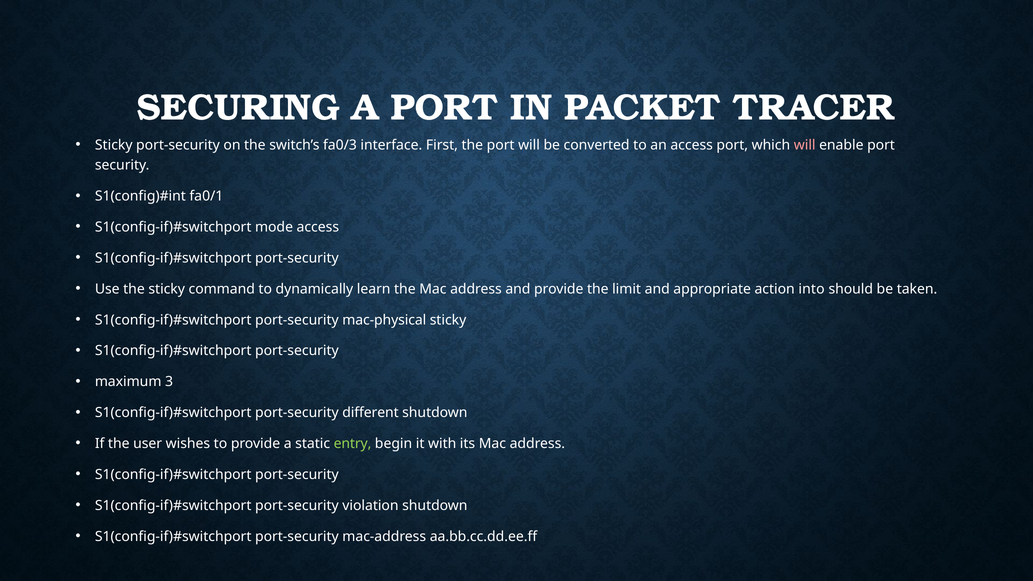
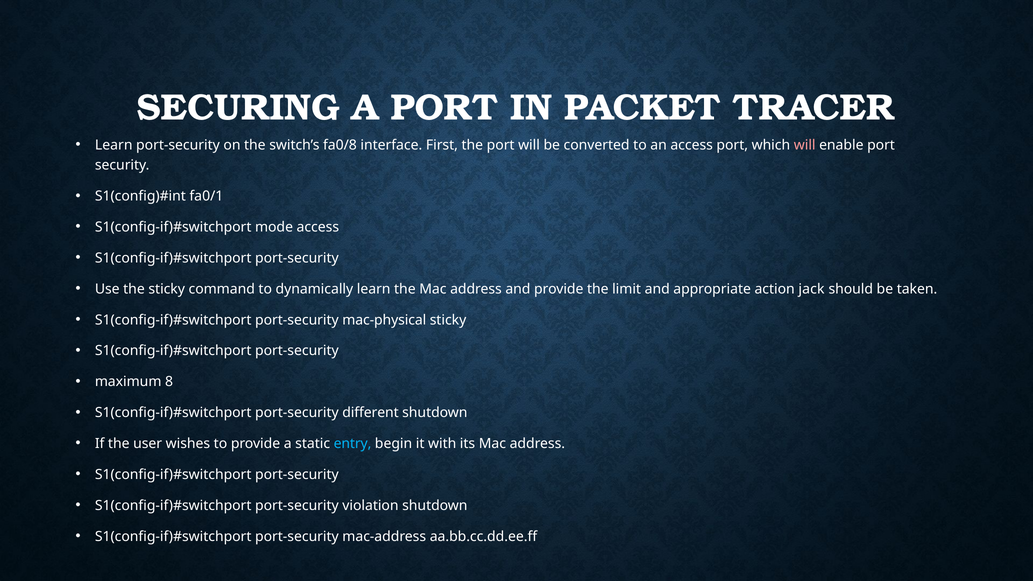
Sticky: Sticky -> Learn (114, 145)
fa0/3: fa0/3 -> fa0/8 (340, 145)
into: into -> jack (812, 289)
3: 3 -> 8 (169, 382)
entry colour: light green -> light blue (353, 444)
